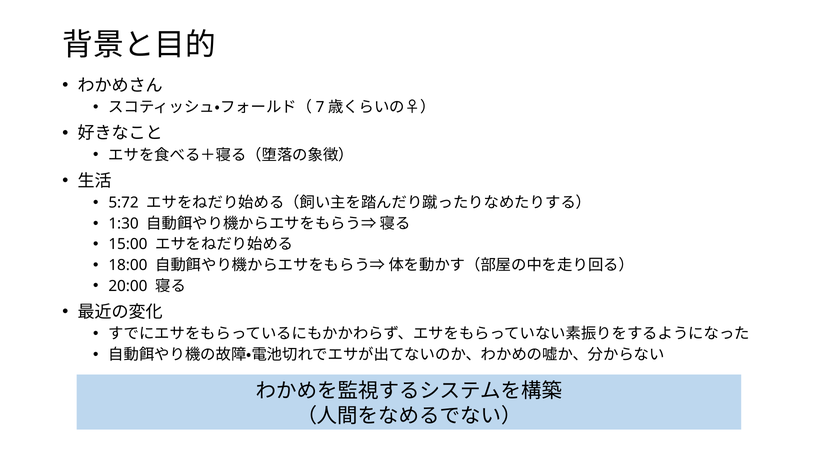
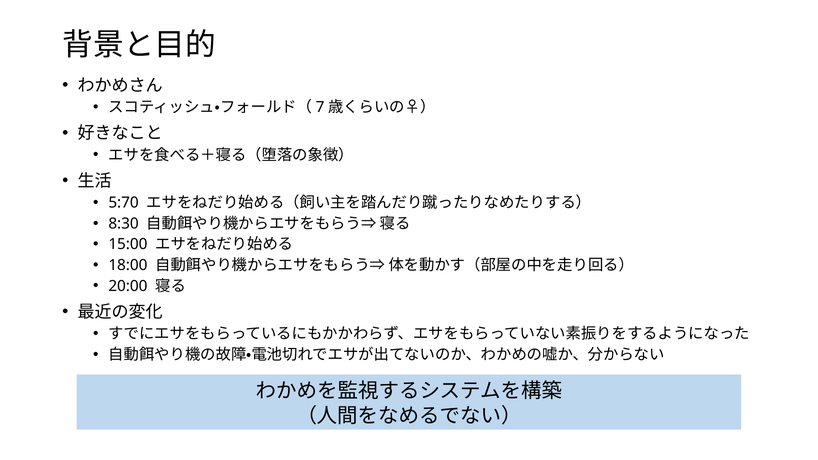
5:72: 5:72 -> 5:70 (124, 203)
1:30: 1:30 -> 8:30 (124, 224)
